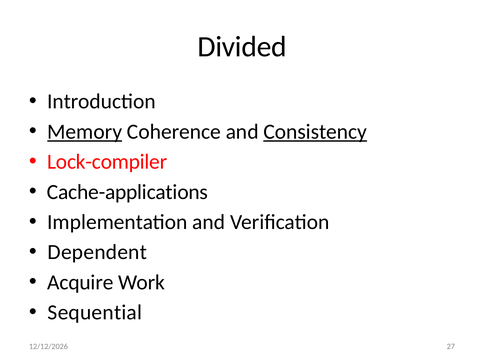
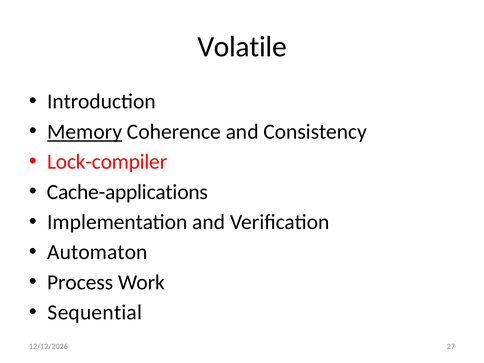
Divided: Divided -> Volatile (242, 47)
Consistency underline: present -> none (315, 132)
Dependent: Dependent -> Automaton (97, 252)
Acquire: Acquire -> Process (80, 282)
